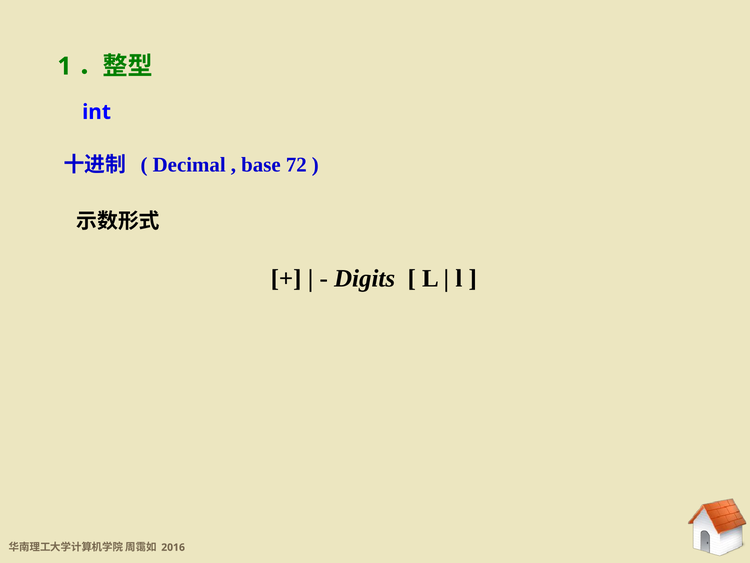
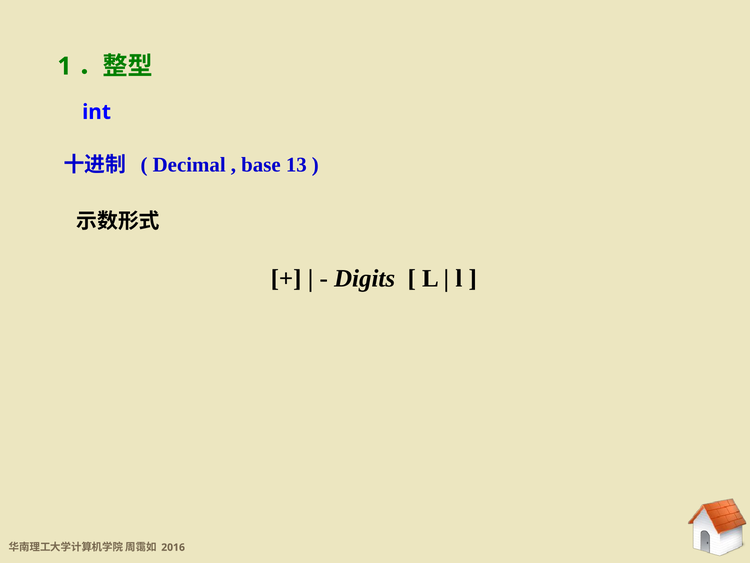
72: 72 -> 13 (296, 165)
